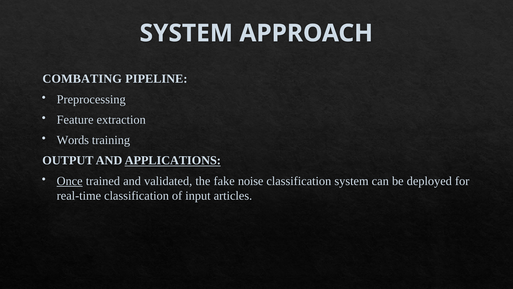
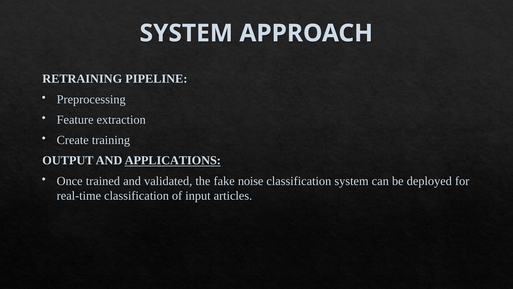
COMBATING: COMBATING -> RETRAINING (82, 79)
Words: Words -> Create (73, 140)
Once underline: present -> none (70, 181)
